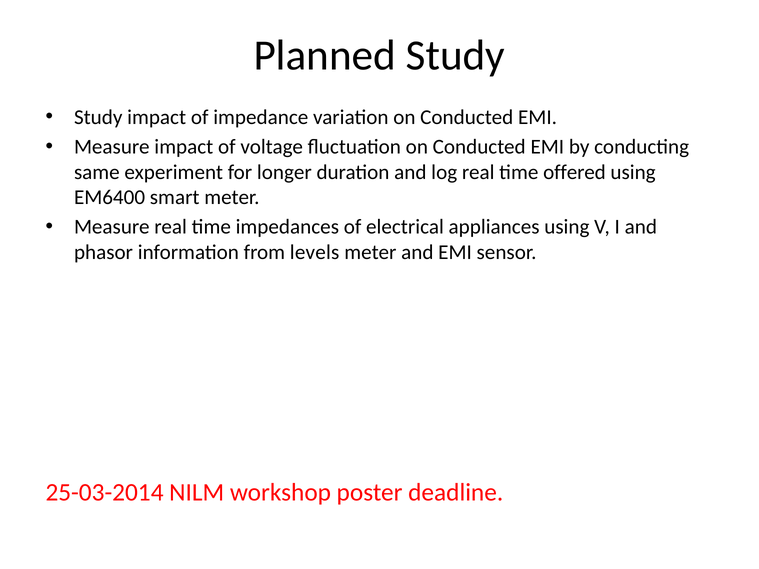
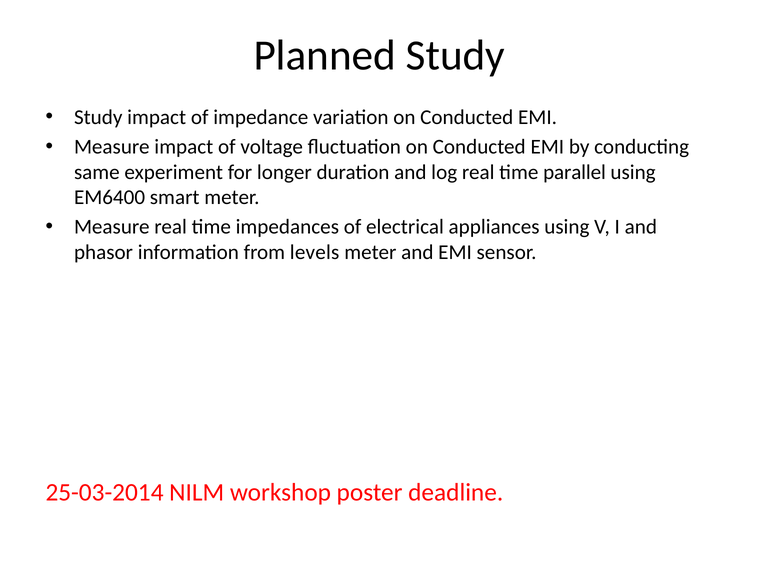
offered: offered -> parallel (574, 172)
